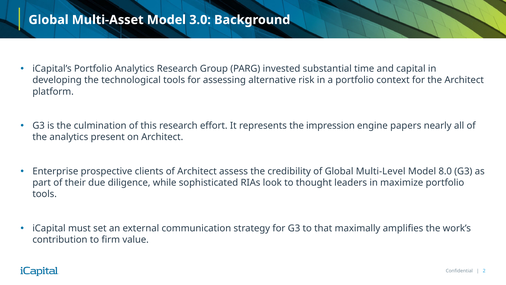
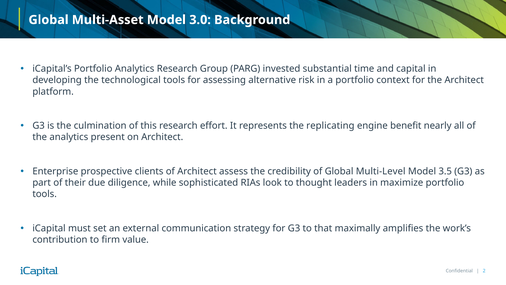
impression: impression -> replicating (330, 126)
papers: papers -> benefit (406, 126)
8.0: 8.0 -> 3.5 (445, 171)
